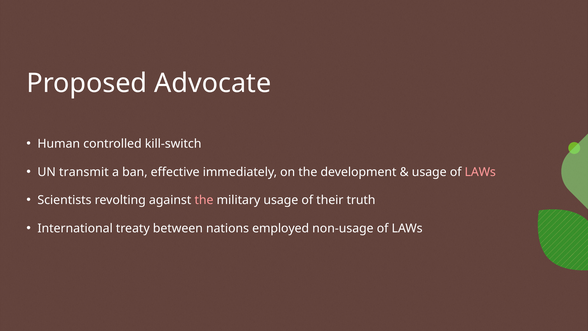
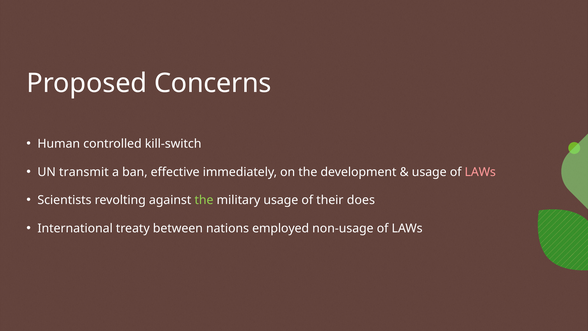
Advocate: Advocate -> Concerns (213, 83)
the colour: pink -> light green (204, 200)
truth: truth -> does (361, 200)
